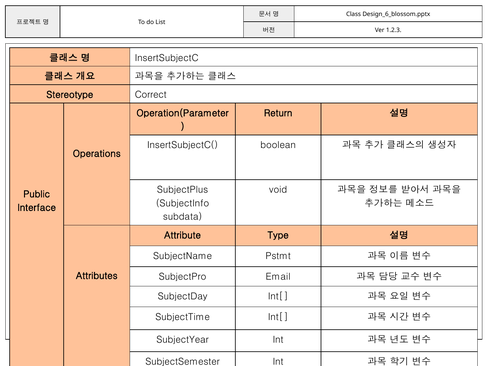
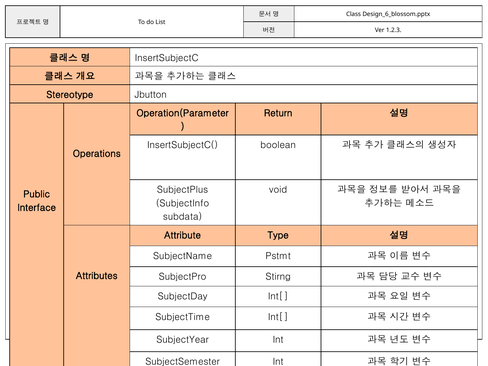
Correct: Correct -> Jbutton (151, 95)
Email: Email -> Stirng (278, 277)
